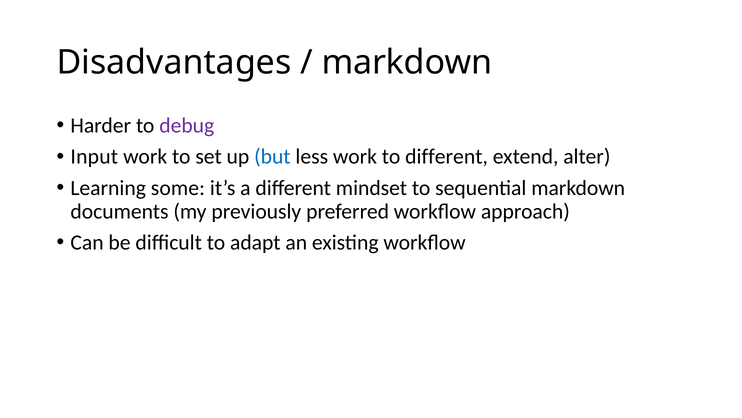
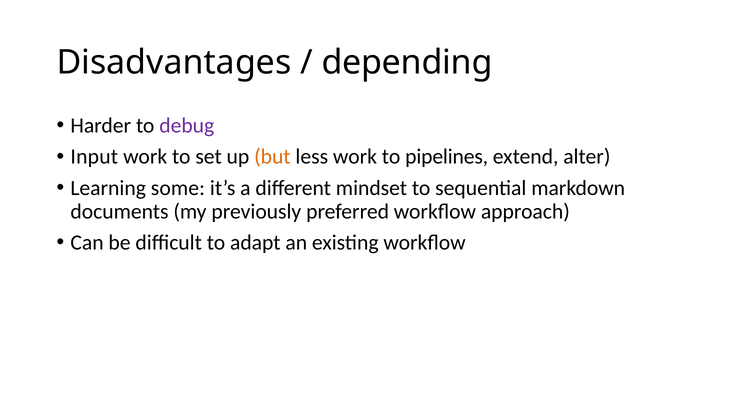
markdown: markdown -> depending (407, 62)
but colour: blue -> orange (272, 157)
to different: different -> pipelines (447, 157)
